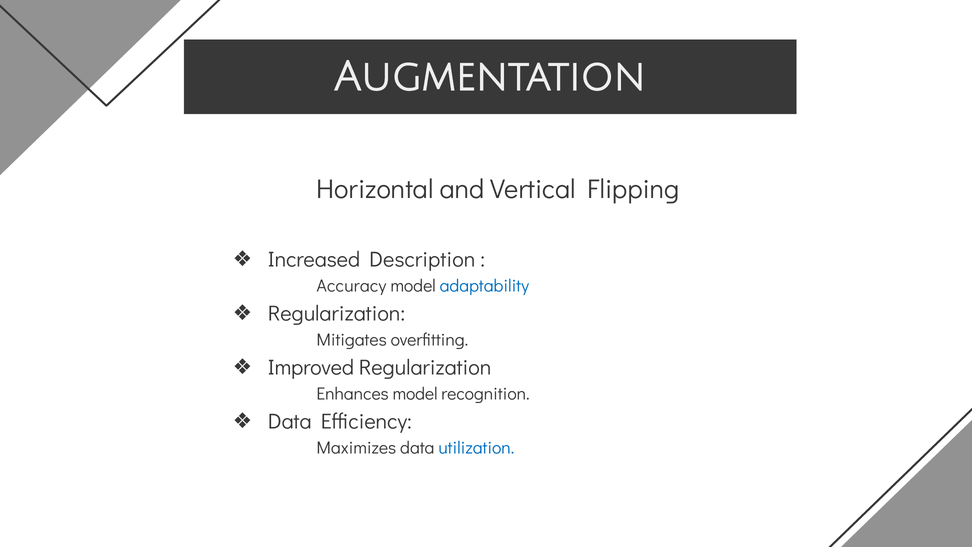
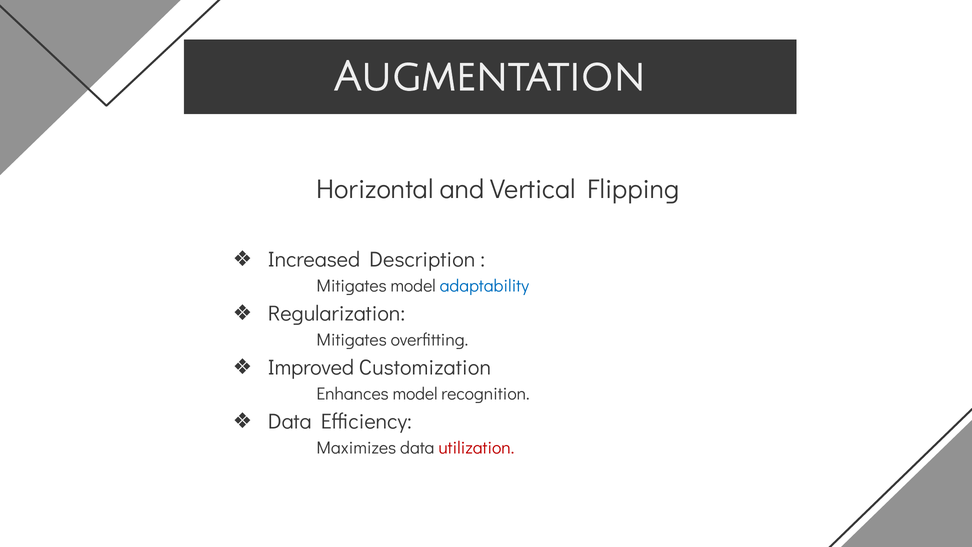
Accuracy: Accuracy -> Mitigates (352, 286)
Improved Regularization: Regularization -> Customization (425, 367)
utilization colour: blue -> red (476, 448)
